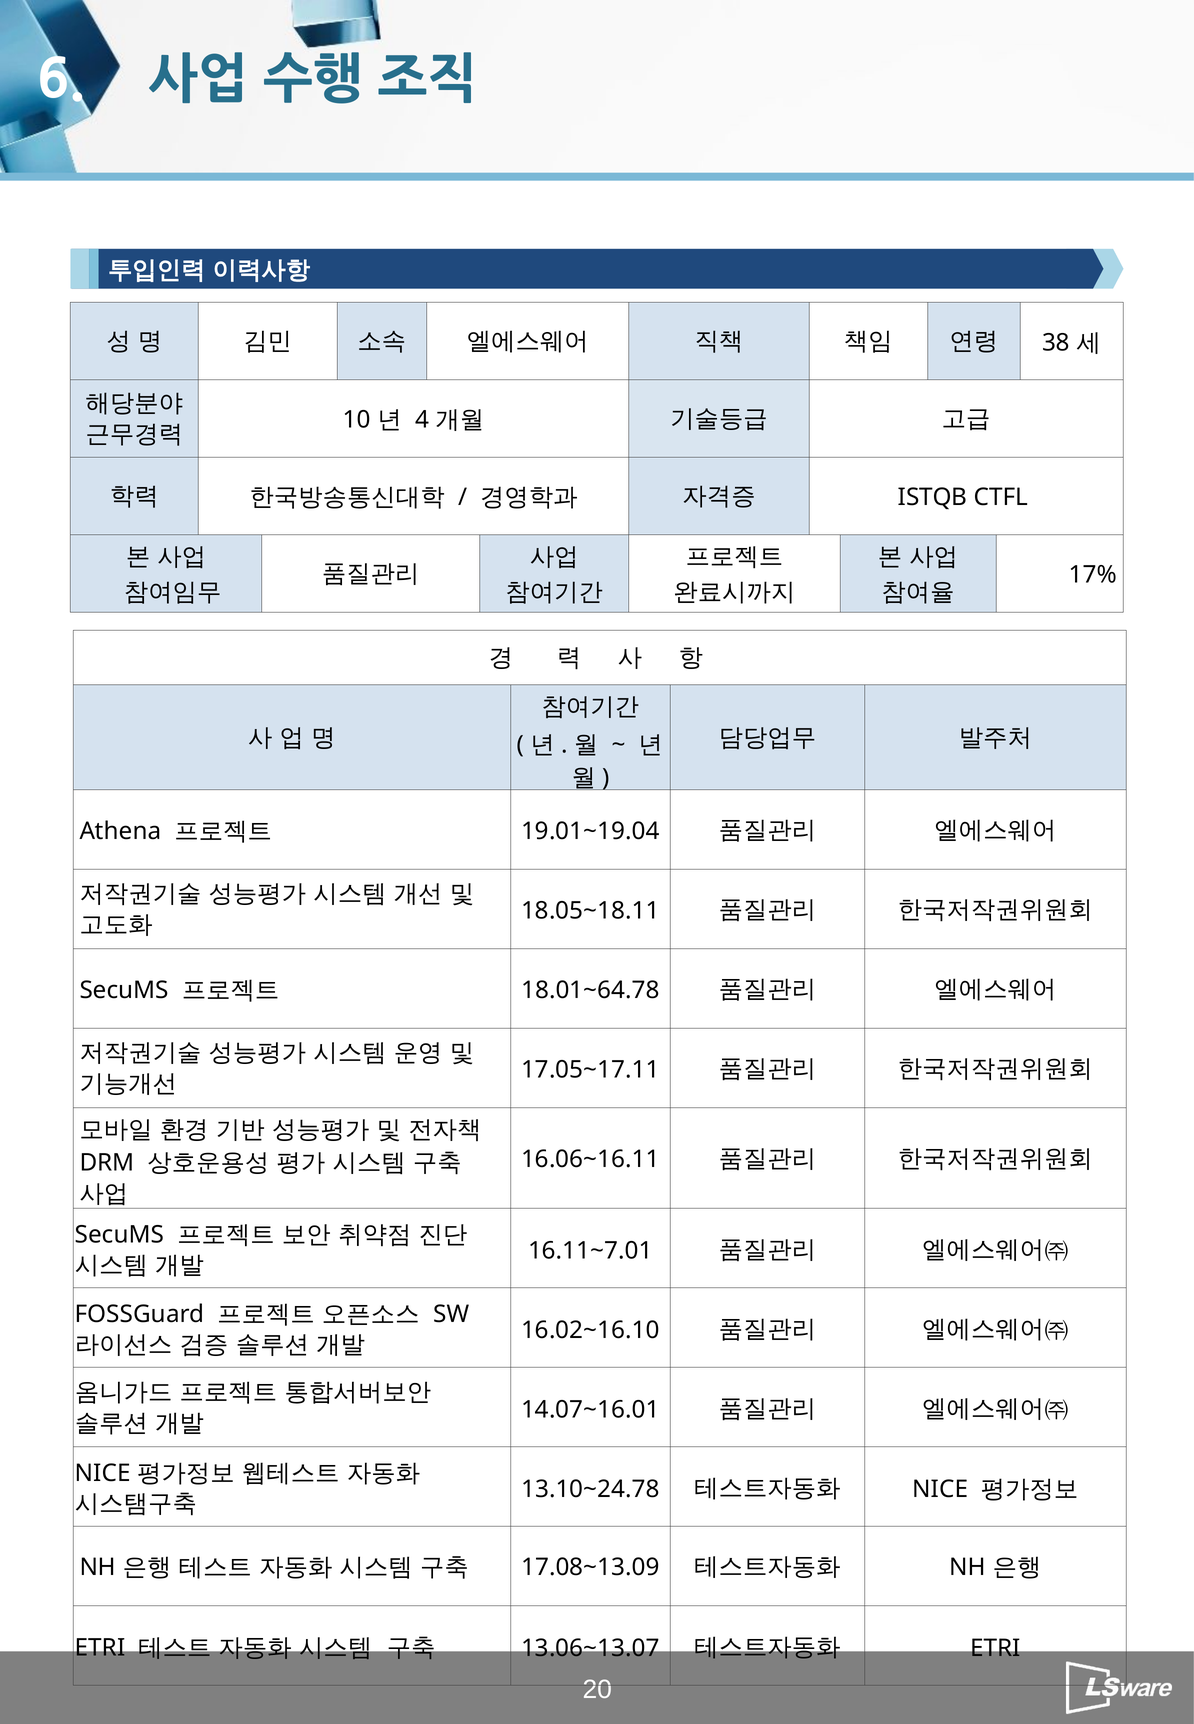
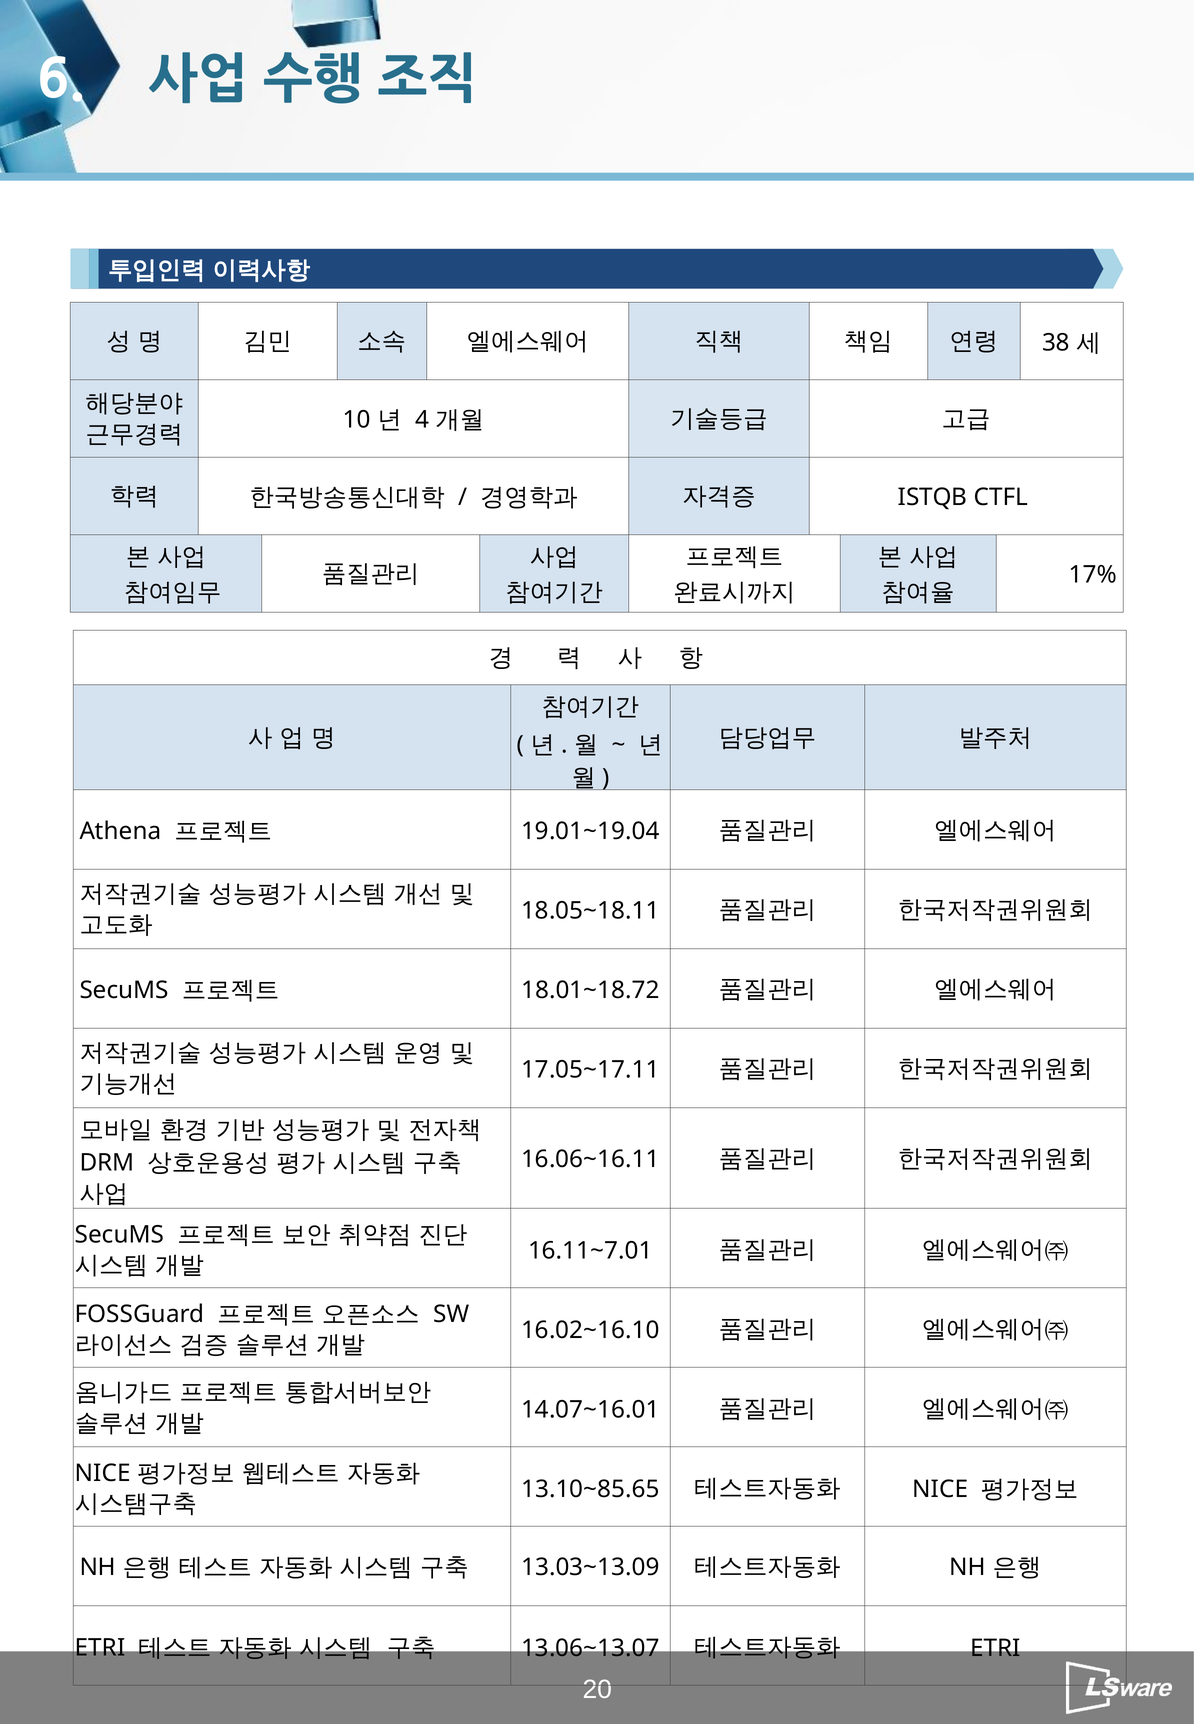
18.01~64.78: 18.01~64.78 -> 18.01~18.72 (590, 990)
13.10~24.78: 13.10~24.78 -> 13.10~85.65 (590, 1490)
17.08~13.09: 17.08~13.09 -> 13.03~13.09 (590, 1568)
